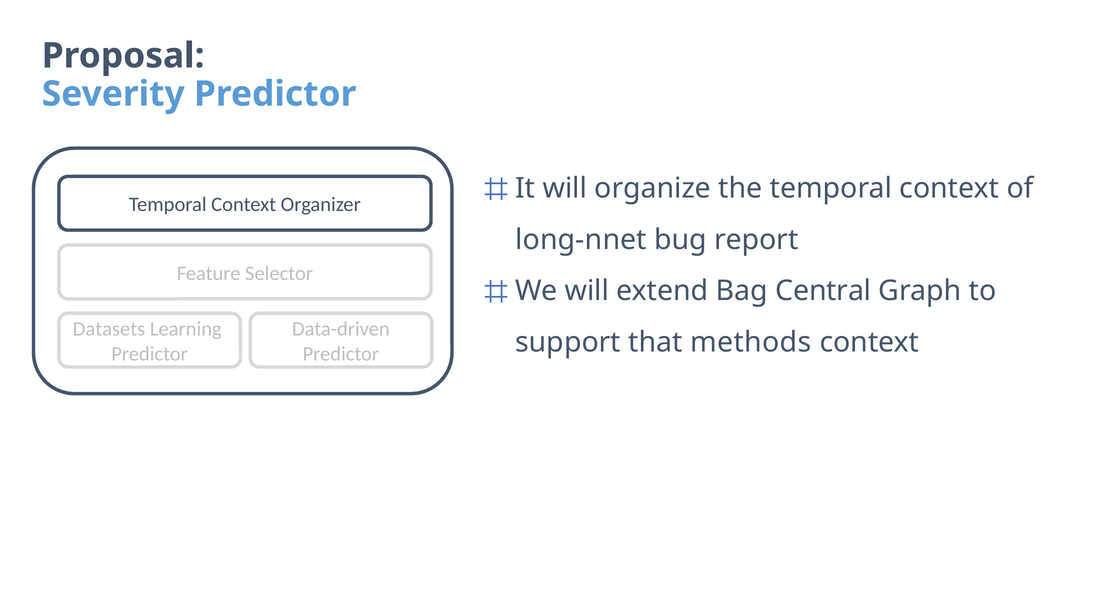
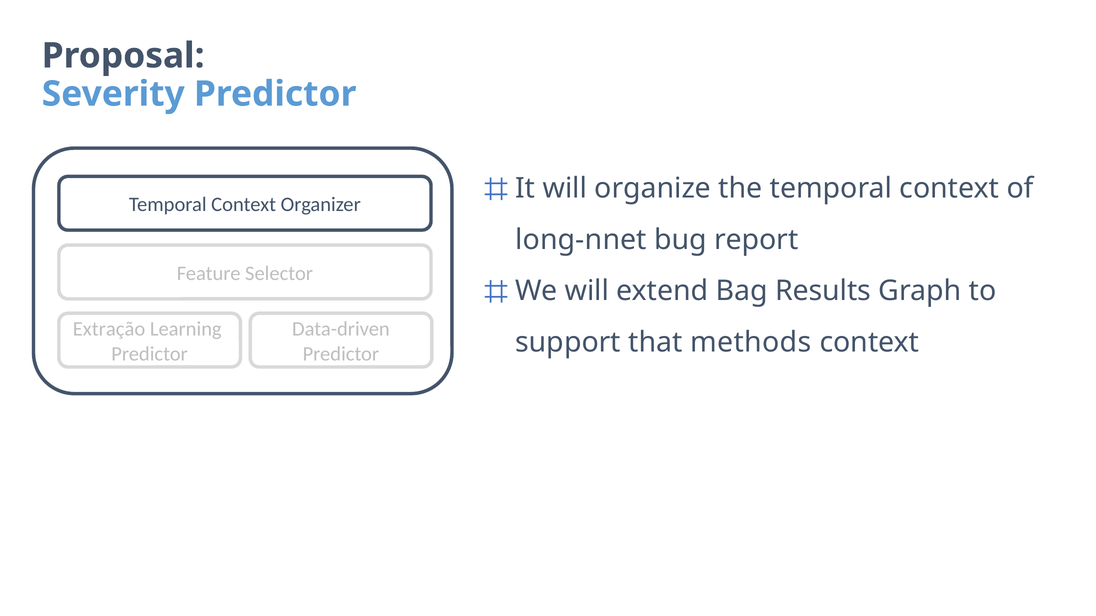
Central: Central -> Results (823, 291)
Datasets: Datasets -> Extração (109, 329)
